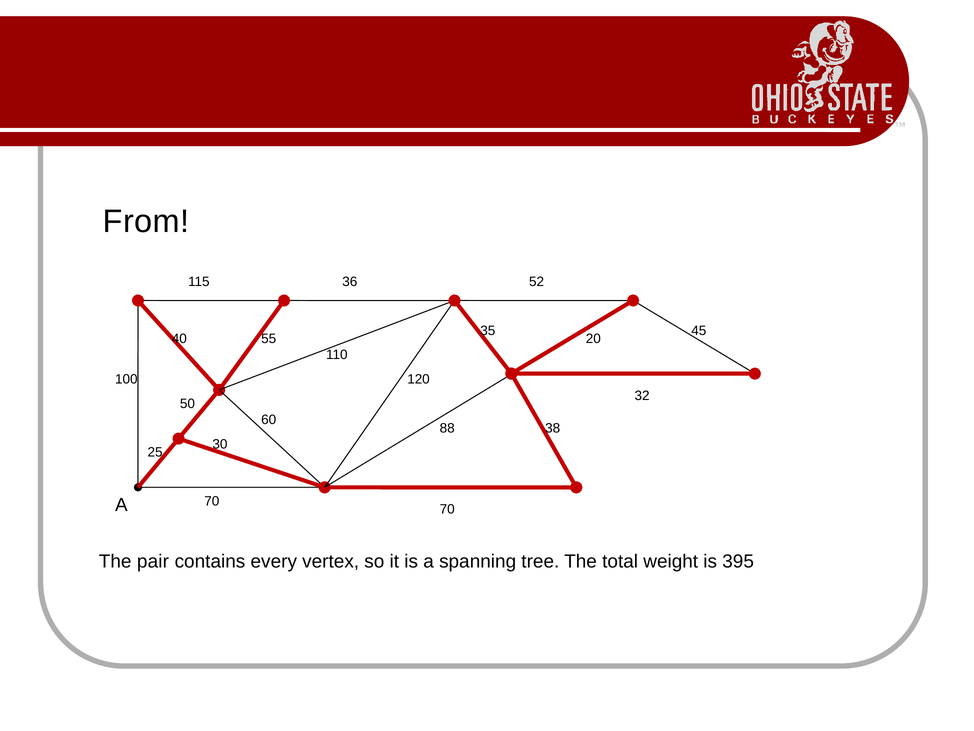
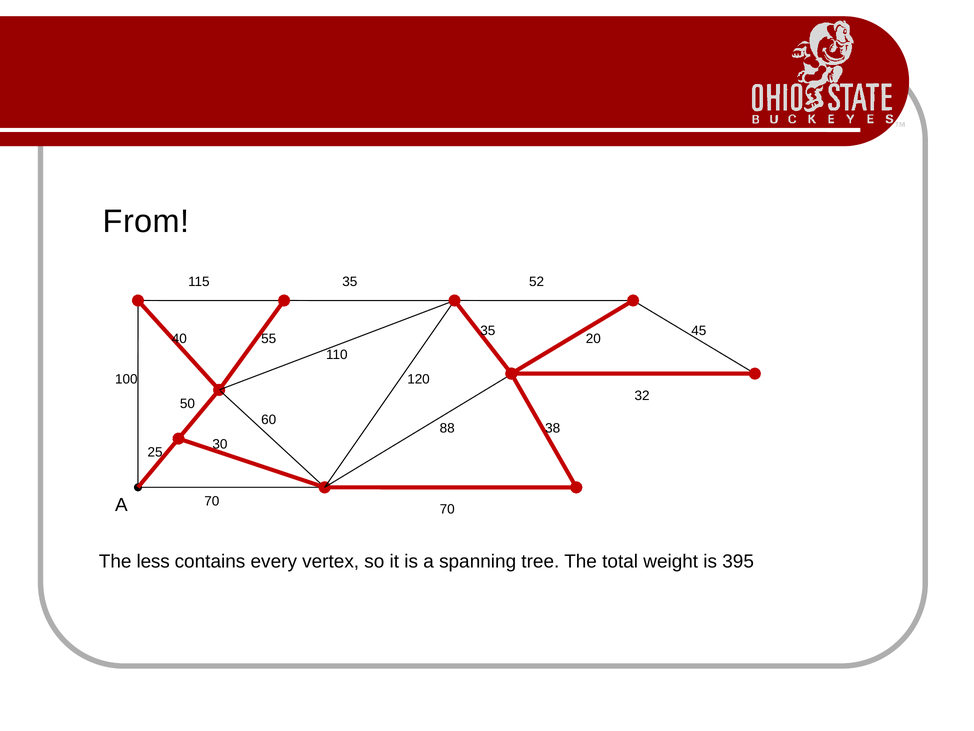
115 36: 36 -> 35 (350, 282)
pair: pair -> less (153, 561)
